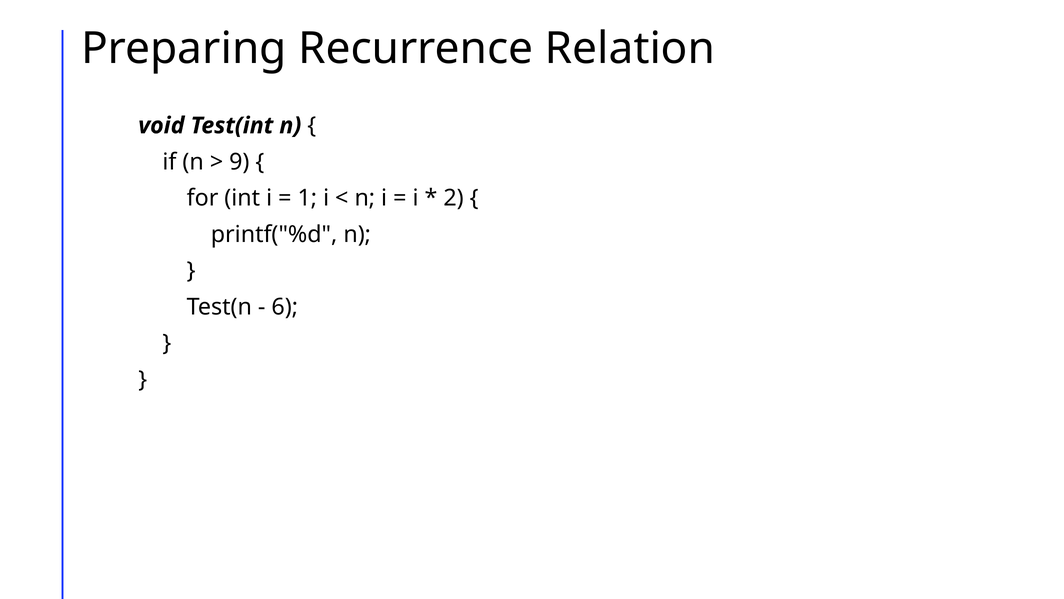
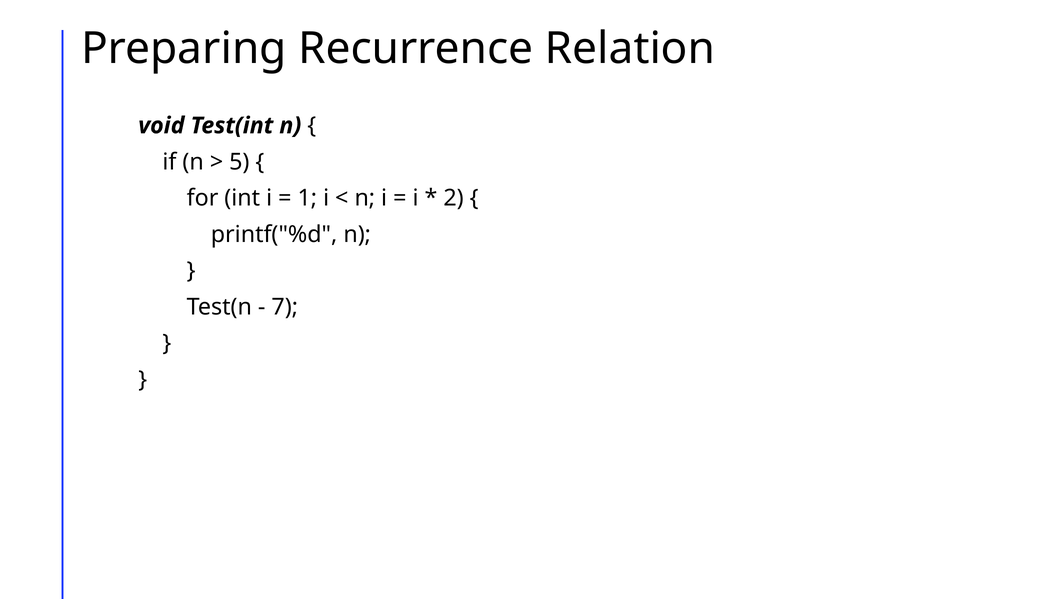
9: 9 -> 5 (239, 162)
6: 6 -> 7 (285, 307)
